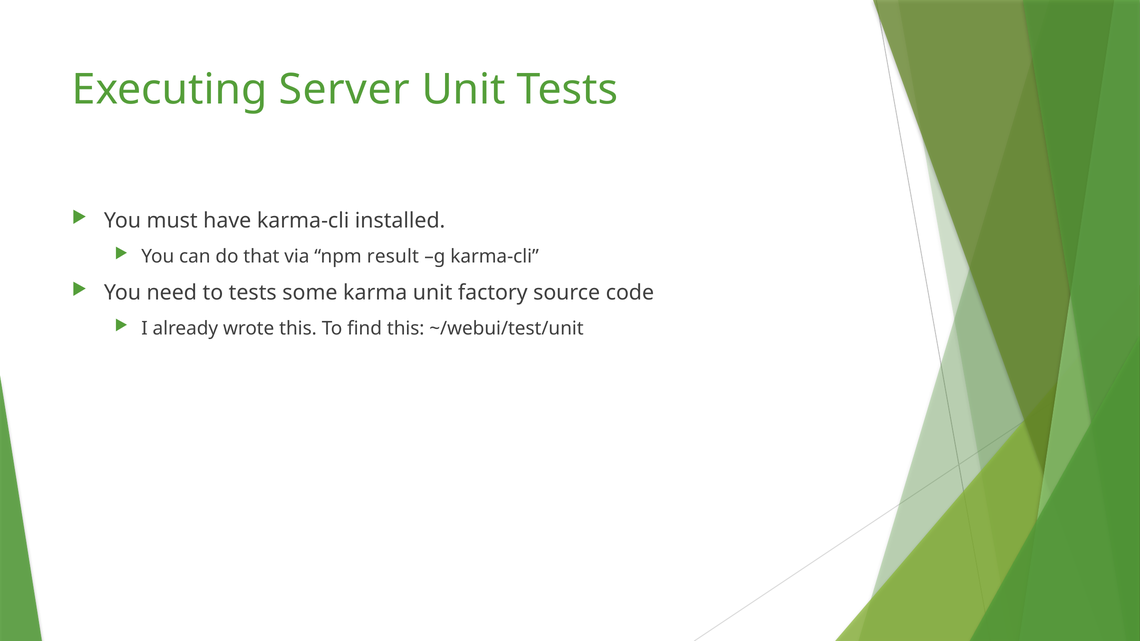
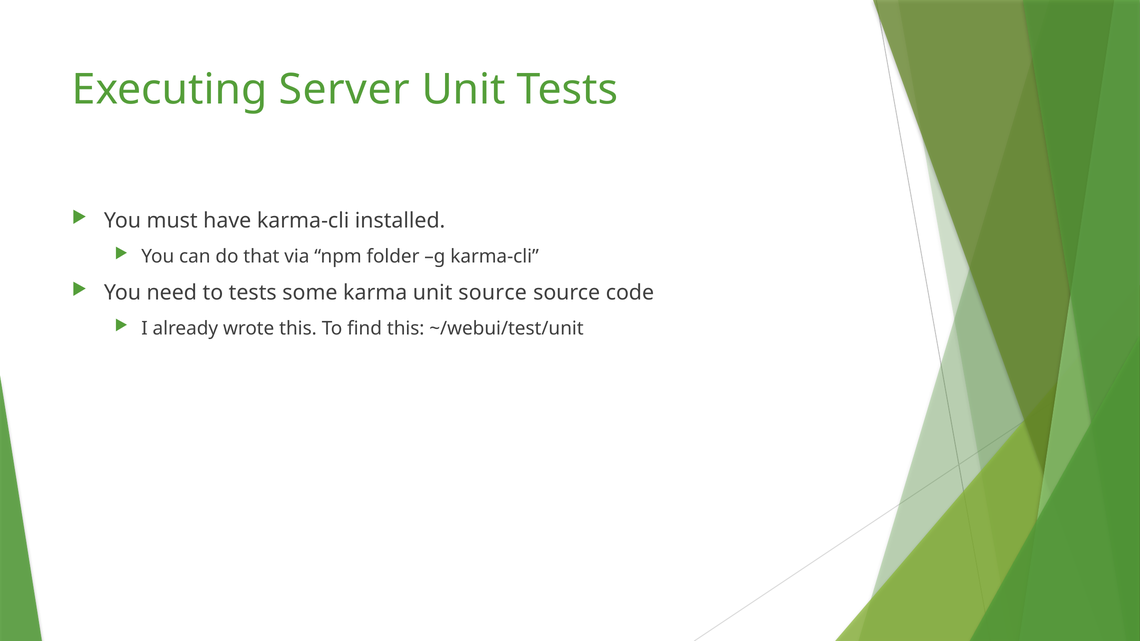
result: result -> folder (393, 257)
unit factory: factory -> source (493, 293)
